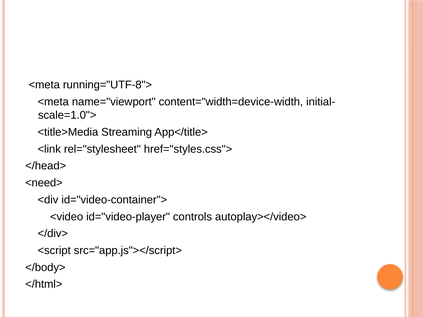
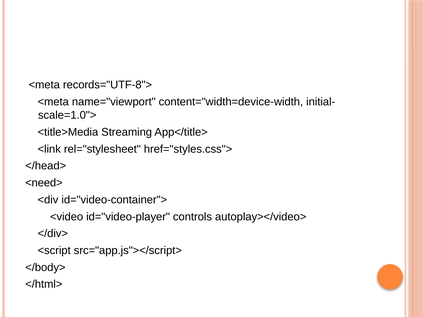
running="UTF-8">: running="UTF-8"> -> records="UTF-8"> (107, 85)
